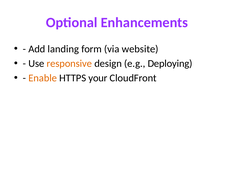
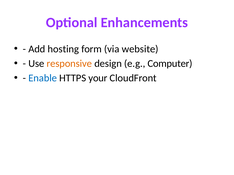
landing: landing -> hosting (63, 49)
Deploying: Deploying -> Computer (170, 64)
Enable colour: orange -> blue (43, 78)
